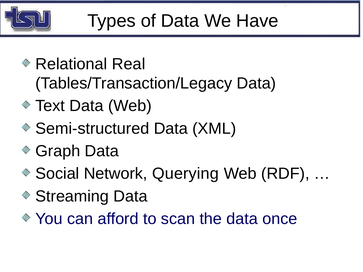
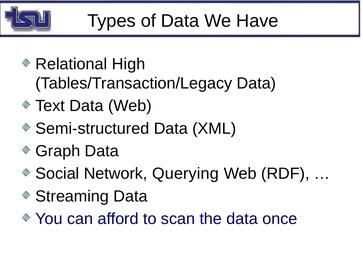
Real: Real -> High (129, 64)
